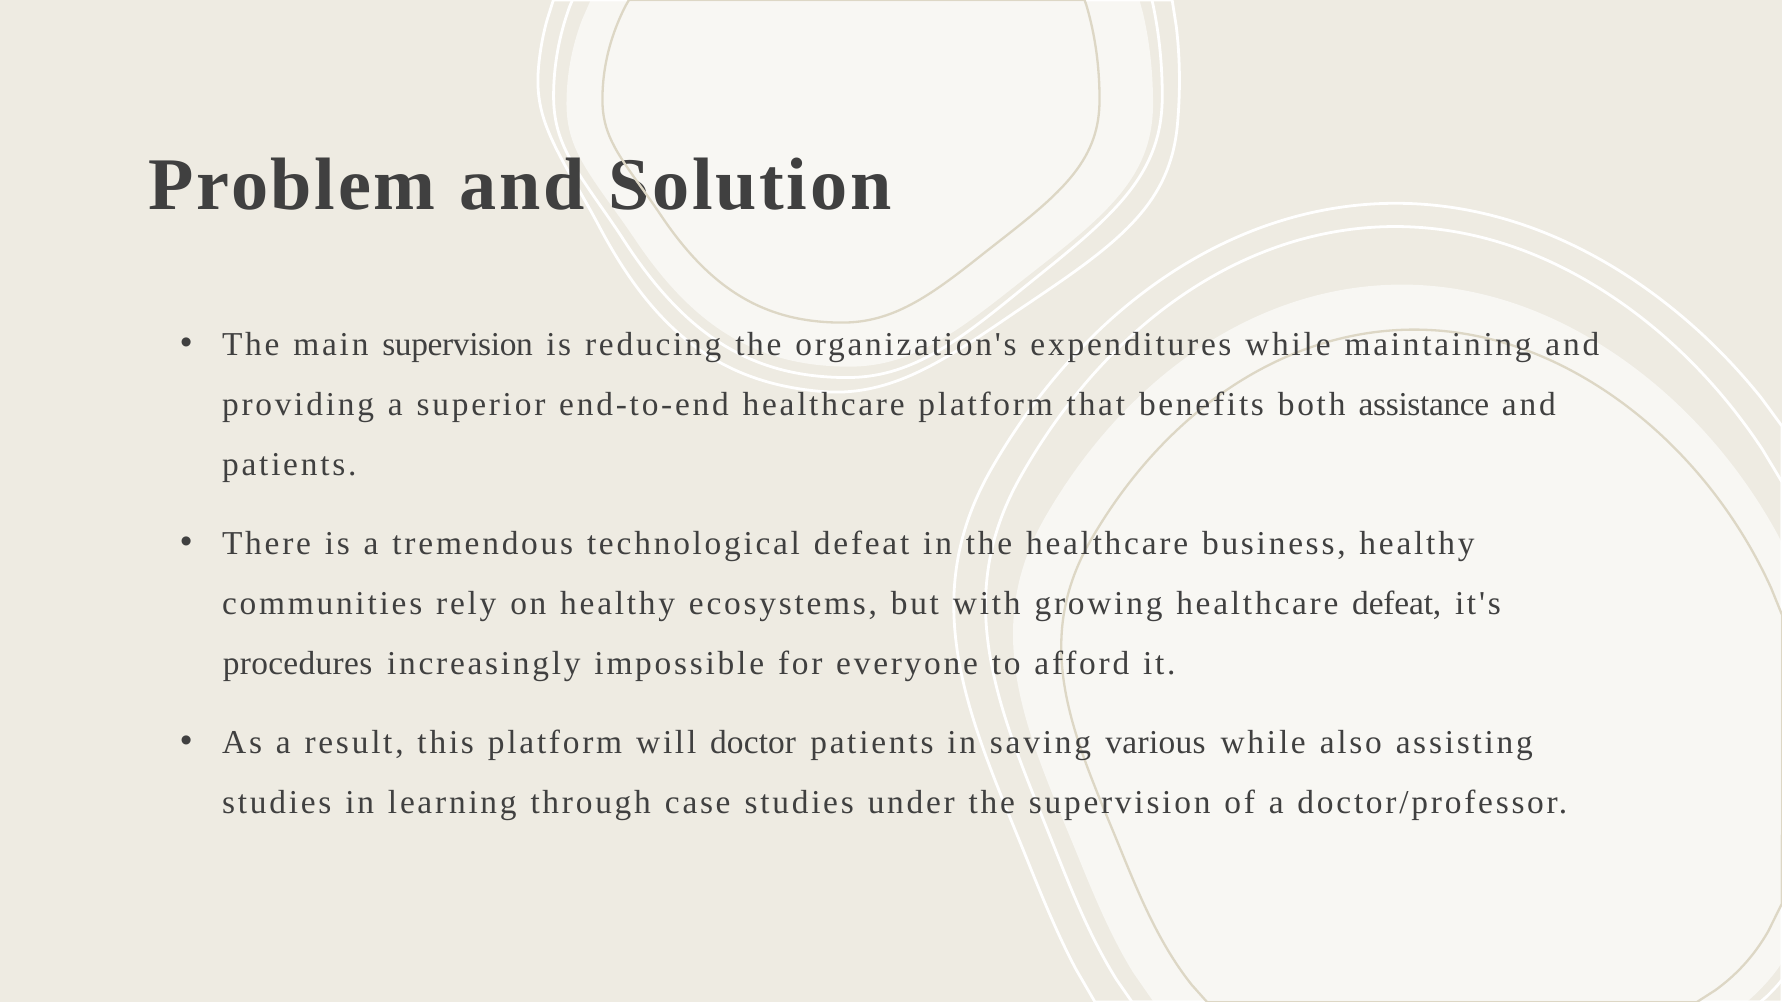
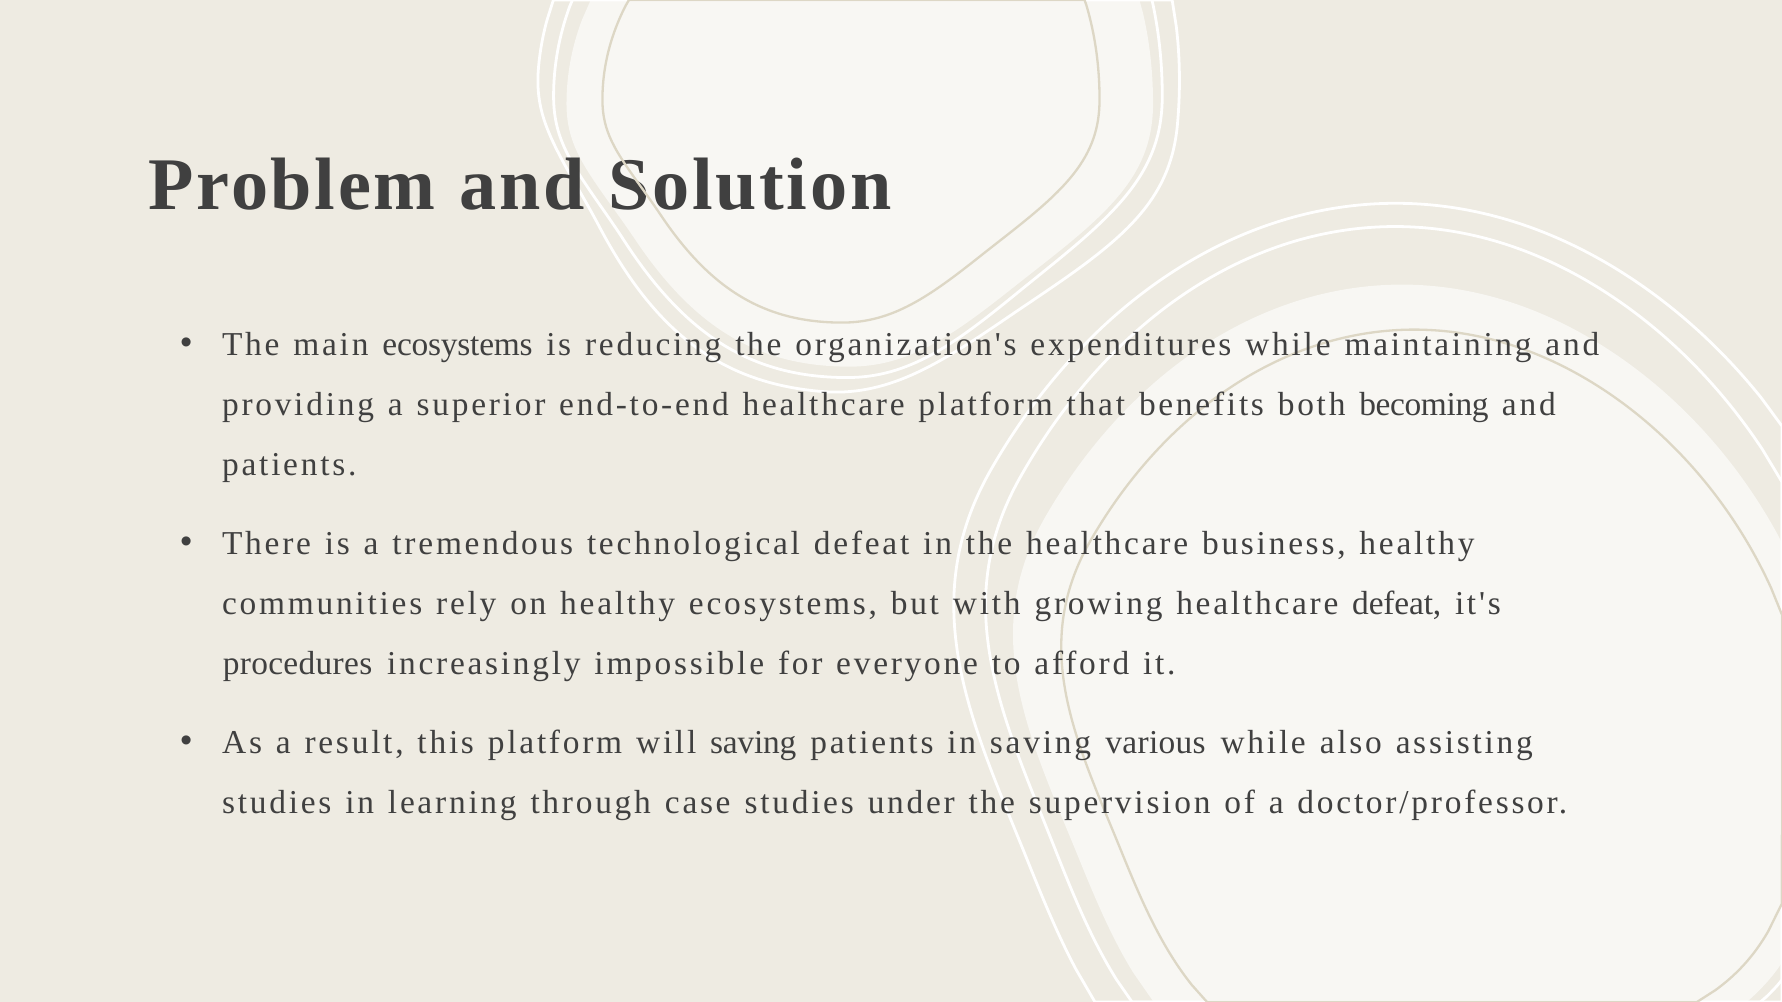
main supervision: supervision -> ecosystems (458, 345)
assistance: assistance -> becoming (1424, 405)
will doctor: doctor -> saving (753, 743)
